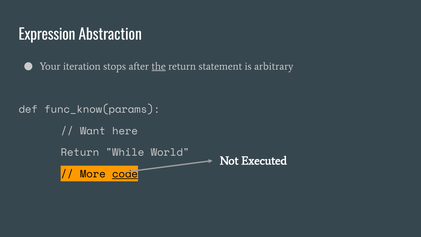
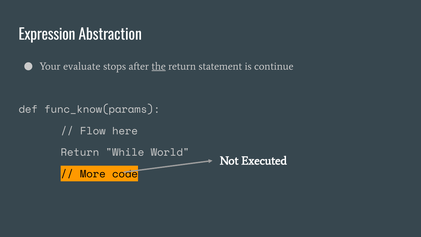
iteration: iteration -> evaluate (82, 66)
arbitrary: arbitrary -> continue (274, 66)
Want: Want -> Flow (93, 131)
code underline: present -> none (125, 174)
